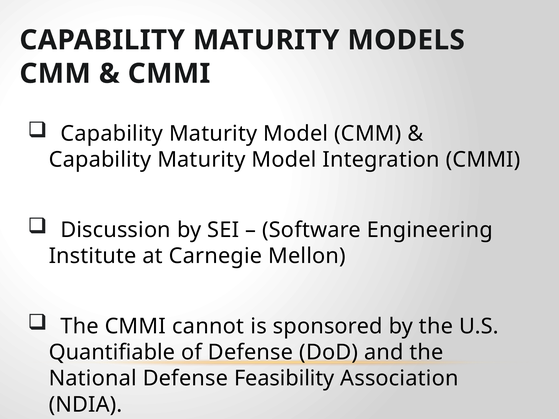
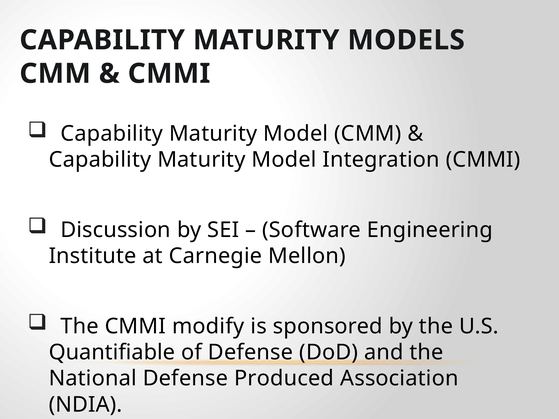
cannot: cannot -> modify (208, 326)
Feasibility: Feasibility -> Produced (284, 379)
